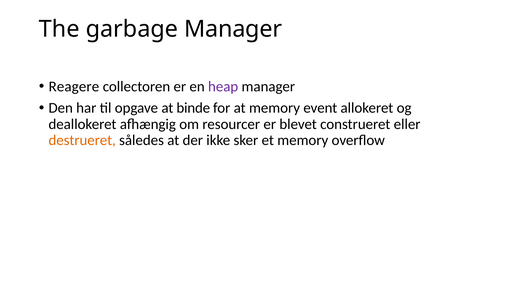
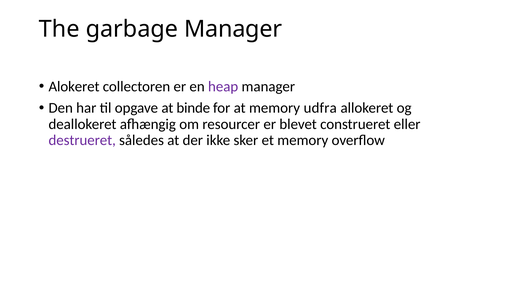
Reagere: Reagere -> Alokeret (74, 86)
event: event -> udfra (320, 108)
destrueret colour: orange -> purple (82, 140)
